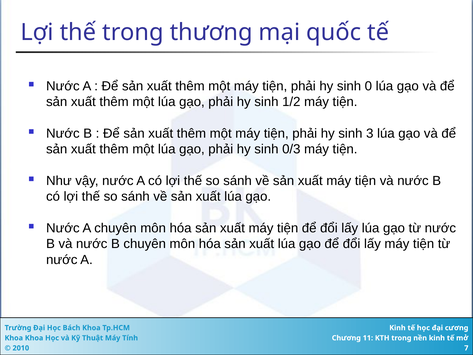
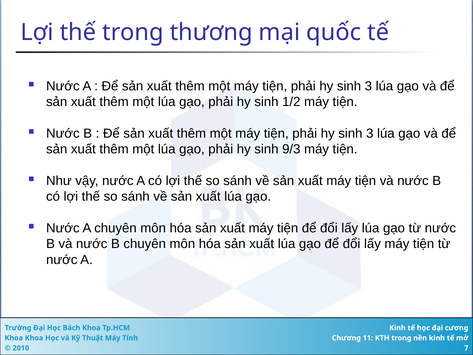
0: 0 -> 3 (368, 86)
0/3: 0/3 -> 9/3 (291, 149)
